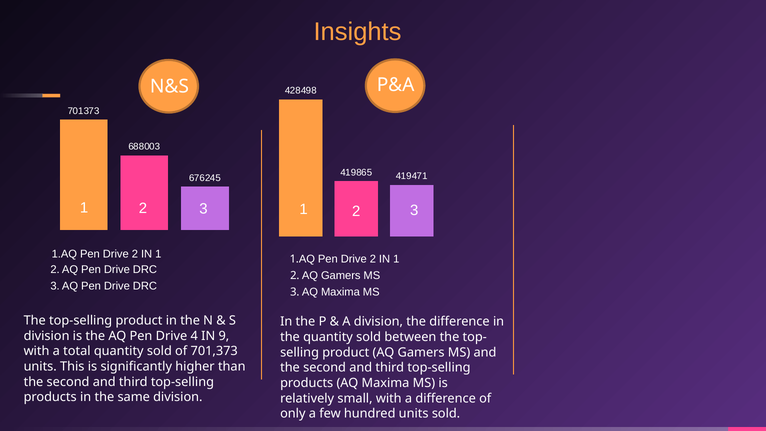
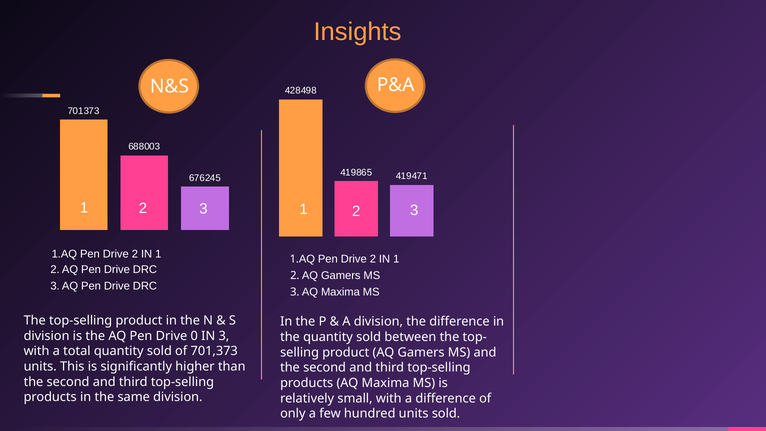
4: 4 -> 0 (194, 336)
IN 9: 9 -> 3 (224, 336)
